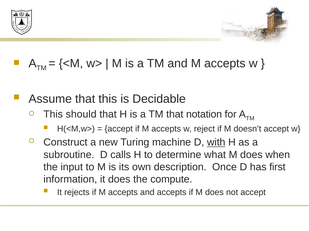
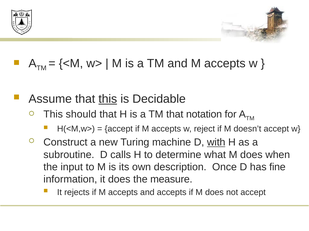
this underline: none -> present (108, 99)
first: first -> fine (277, 168)
compute: compute -> measure (171, 180)
